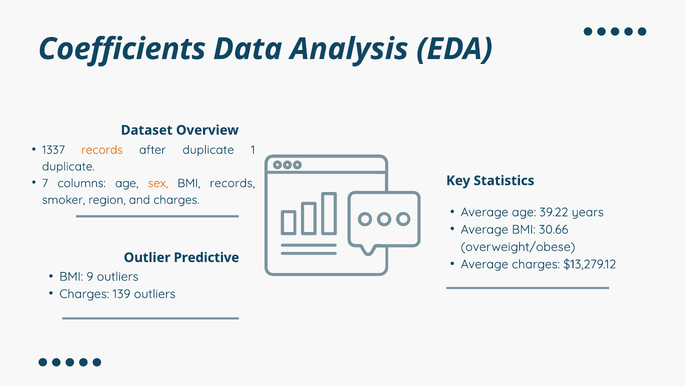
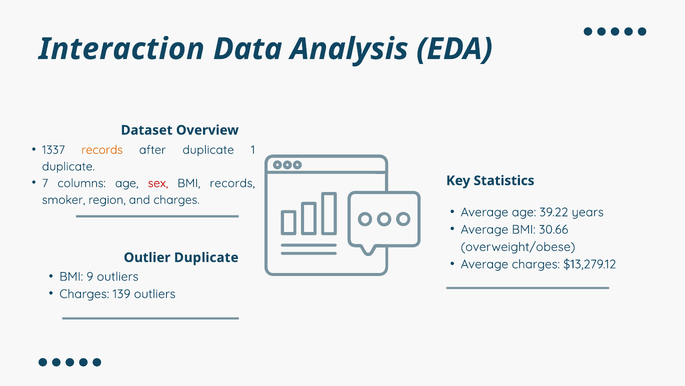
Coefficients: Coefficients -> Interaction (122, 49)
sex colour: orange -> red (158, 183)
Outlier Predictive: Predictive -> Duplicate (206, 257)
